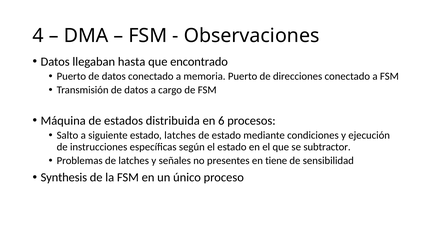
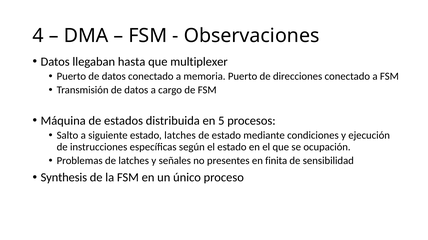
encontrado: encontrado -> multiplexer (199, 62)
6: 6 -> 5 (221, 121)
subtractor: subtractor -> ocupación (327, 147)
tiene: tiene -> finita (276, 161)
